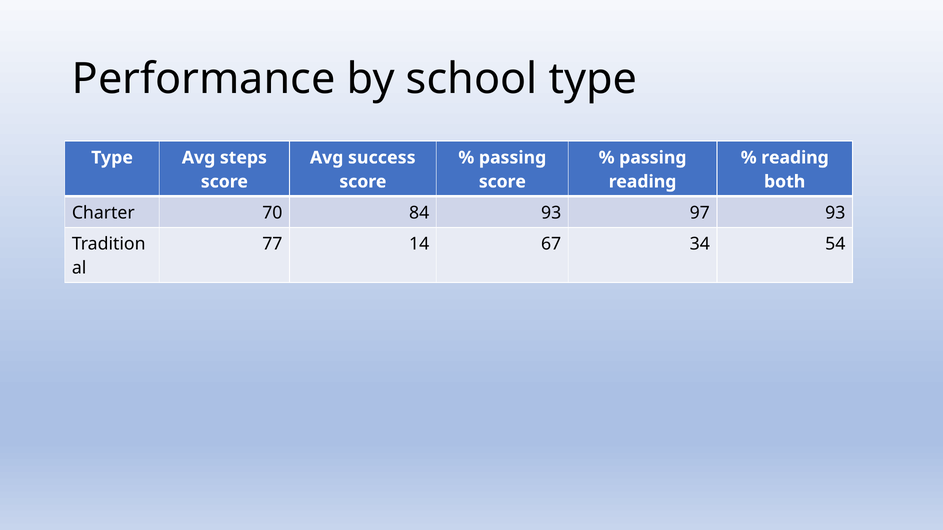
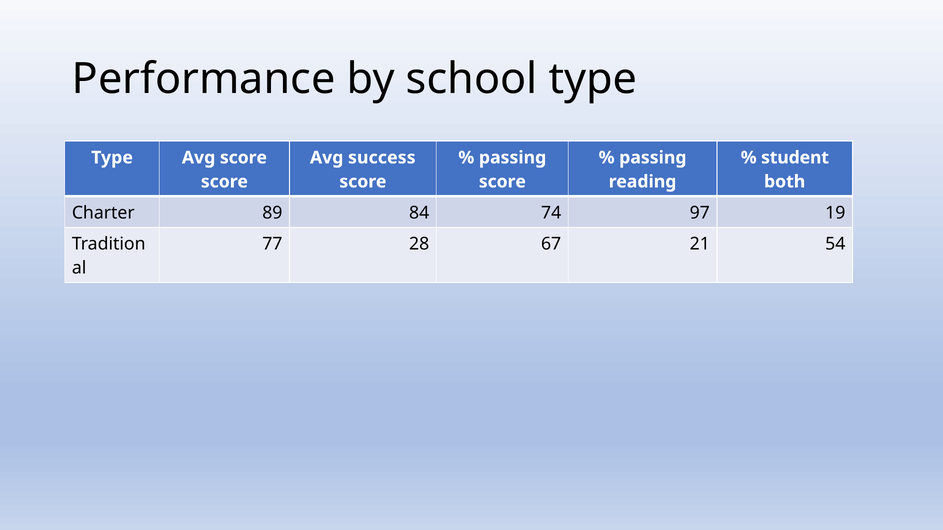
Avg steps: steps -> score (243, 158)
reading: reading -> student (795, 158)
70: 70 -> 89 (272, 213)
84 93: 93 -> 74 (551, 213)
97 93: 93 -> 19 (835, 213)
14: 14 -> 28 (419, 244)
34: 34 -> 21 (700, 244)
